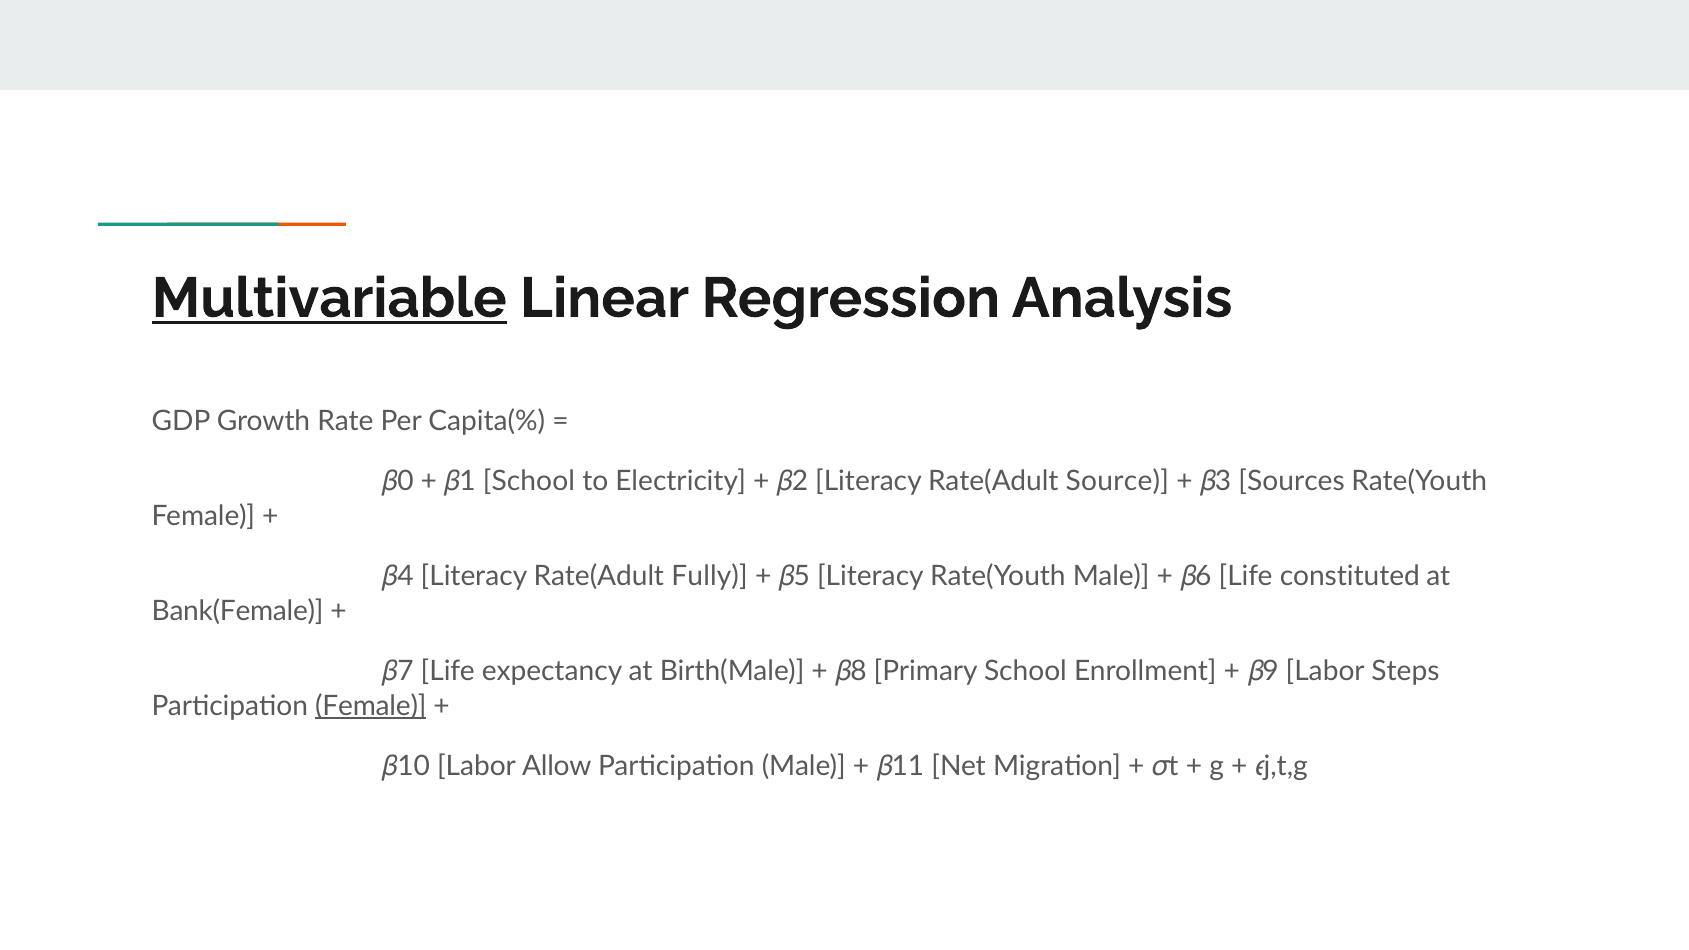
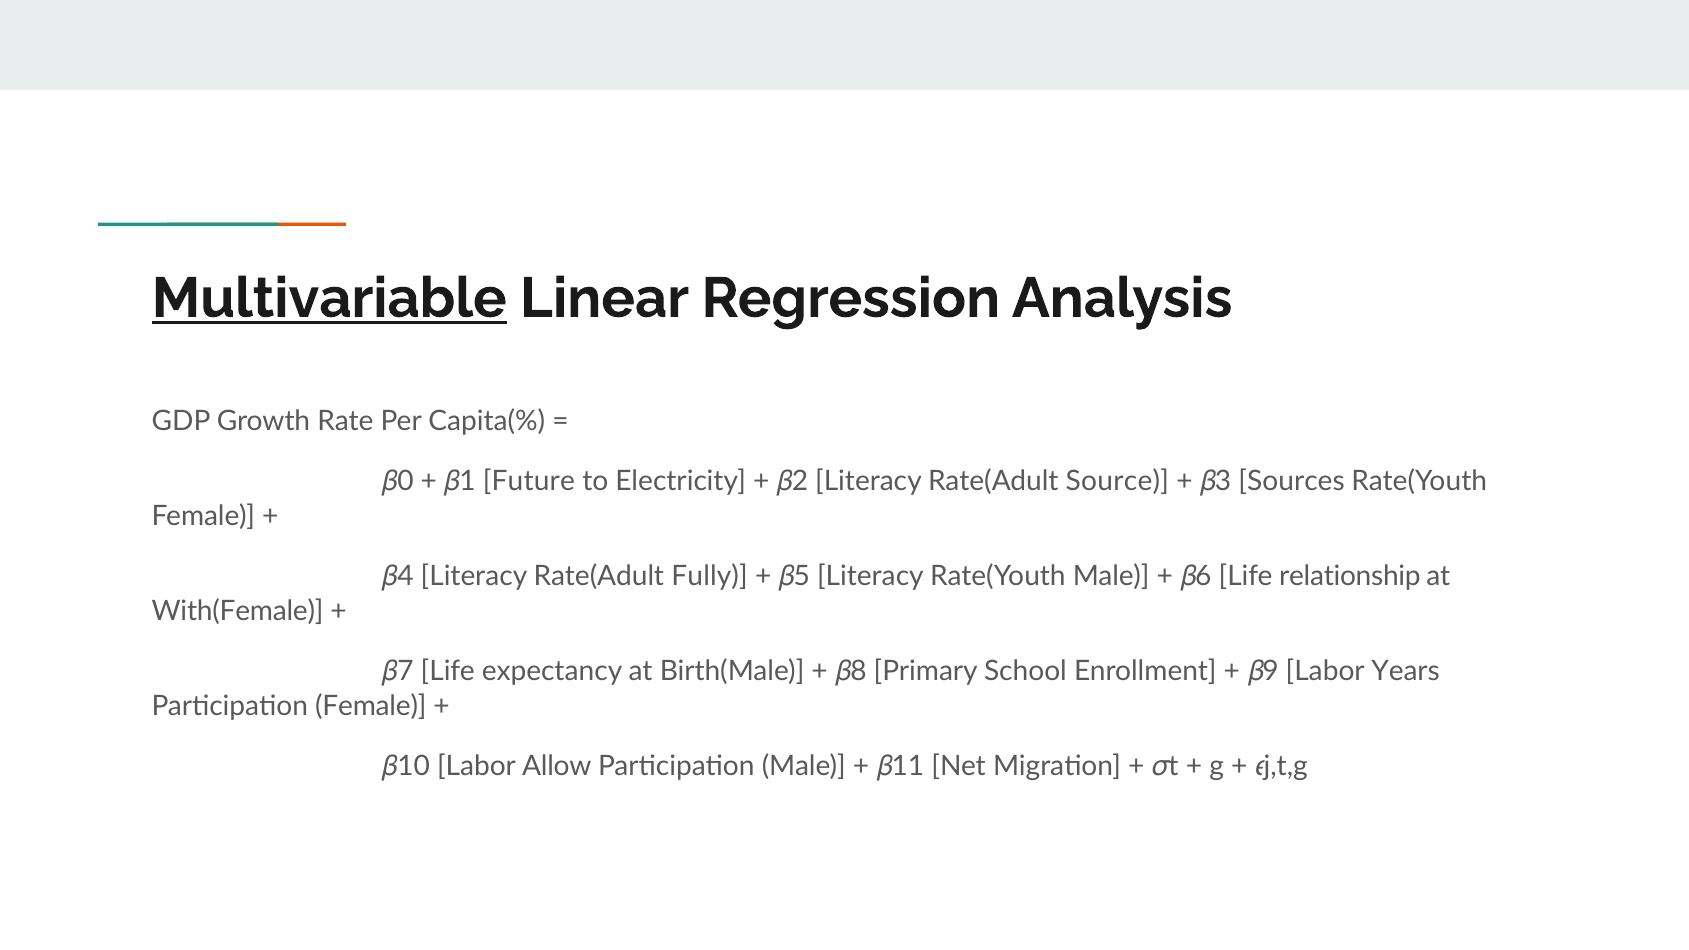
School: School -> Future (529, 481)
constituted: constituted -> relationship (1350, 576)
Bank(Female: Bank(Female -> With(Female (238, 611)
Steps: Steps -> Years (1406, 671)
Female underline: present -> none (371, 706)
